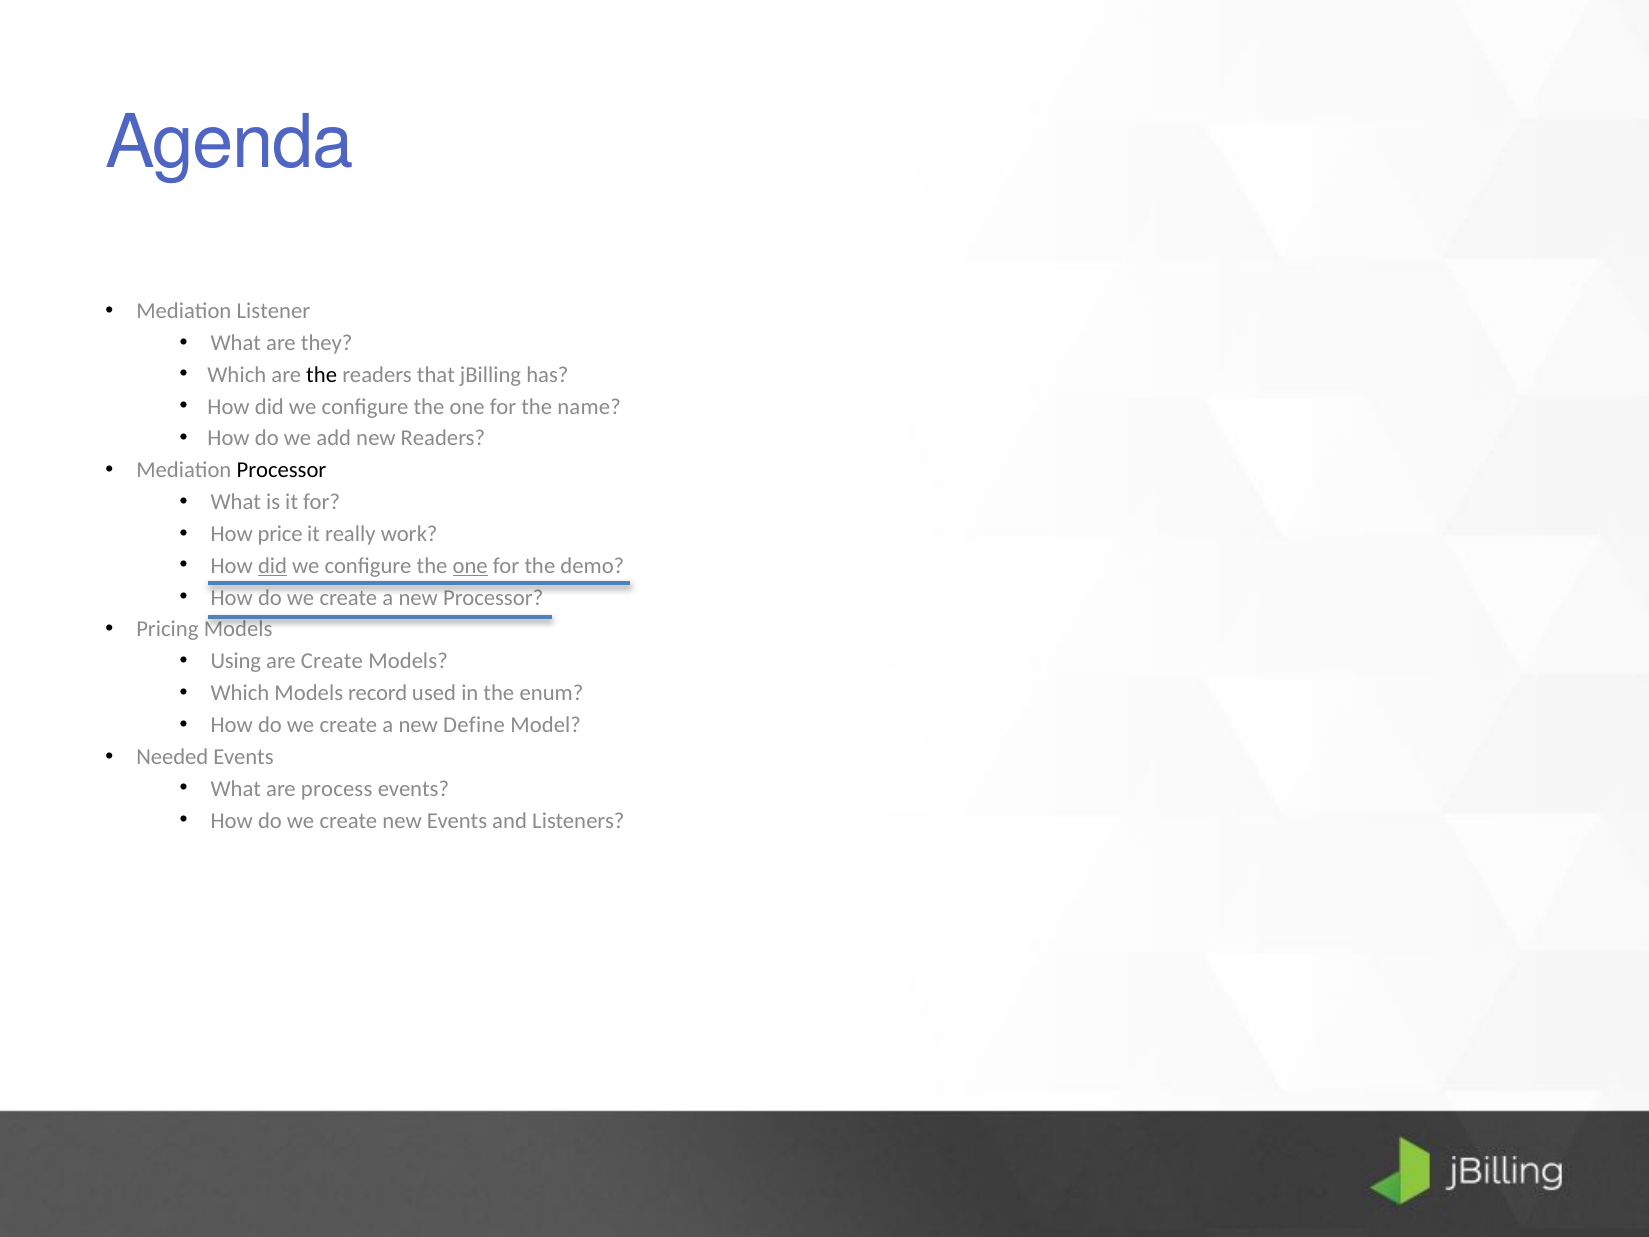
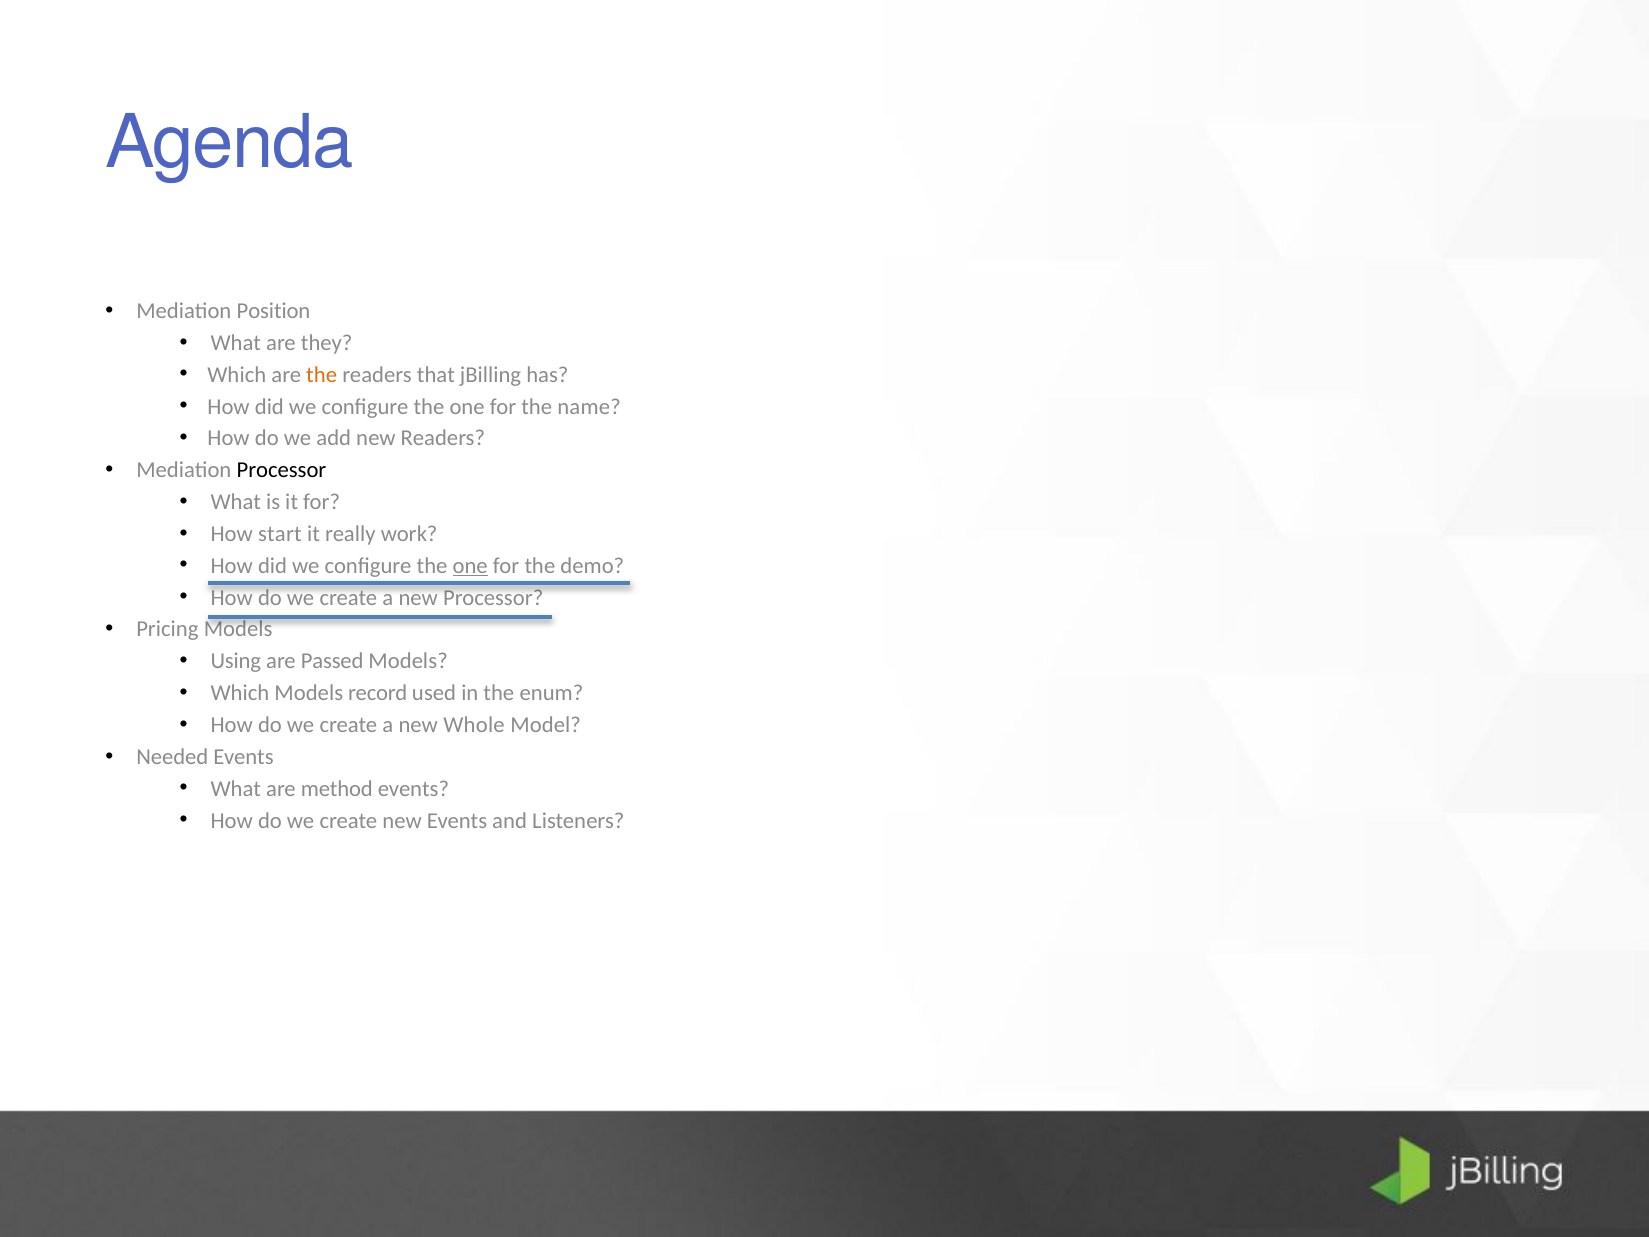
Listener: Listener -> Position (274, 311)
the colour: black -> orange (322, 375)
price: price -> start (280, 534)
did underline: present -> none (272, 566)
are Create: Create -> Passed (332, 661)
Define: Define -> Whole (474, 725)
process: process -> method (337, 789)
